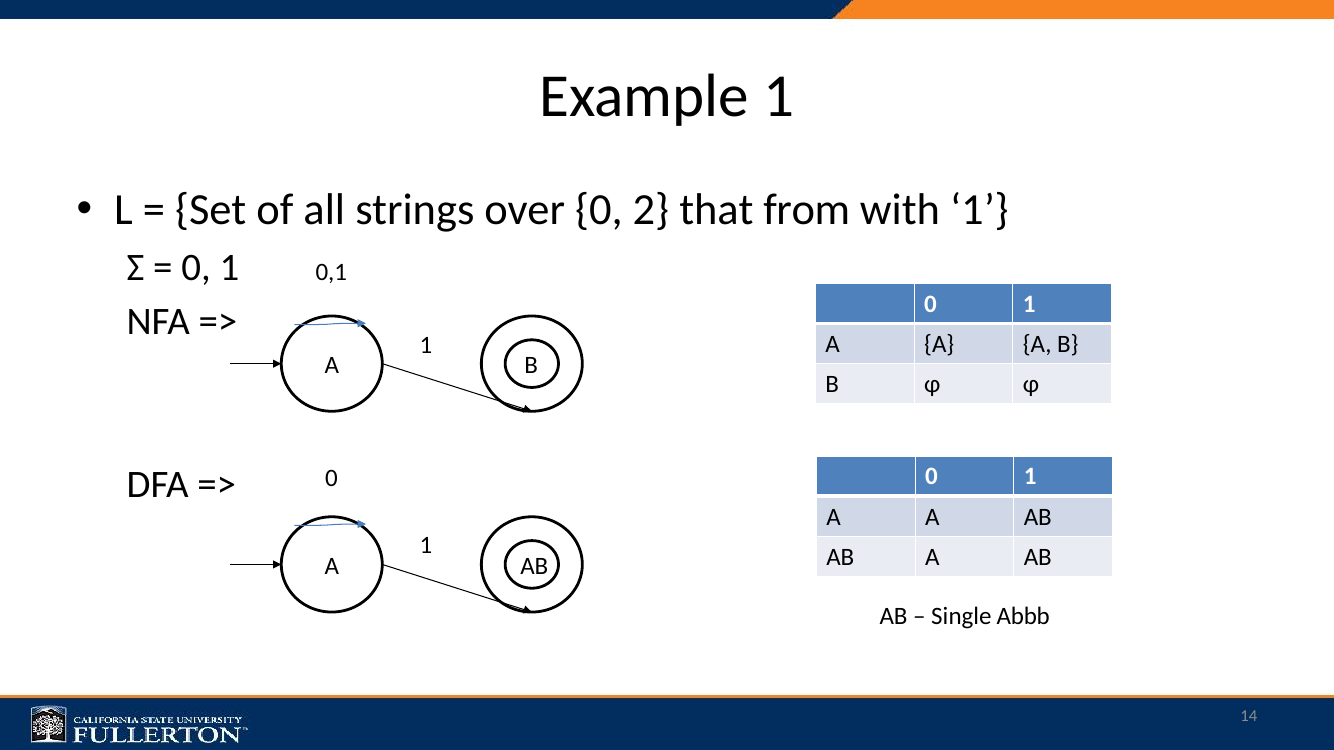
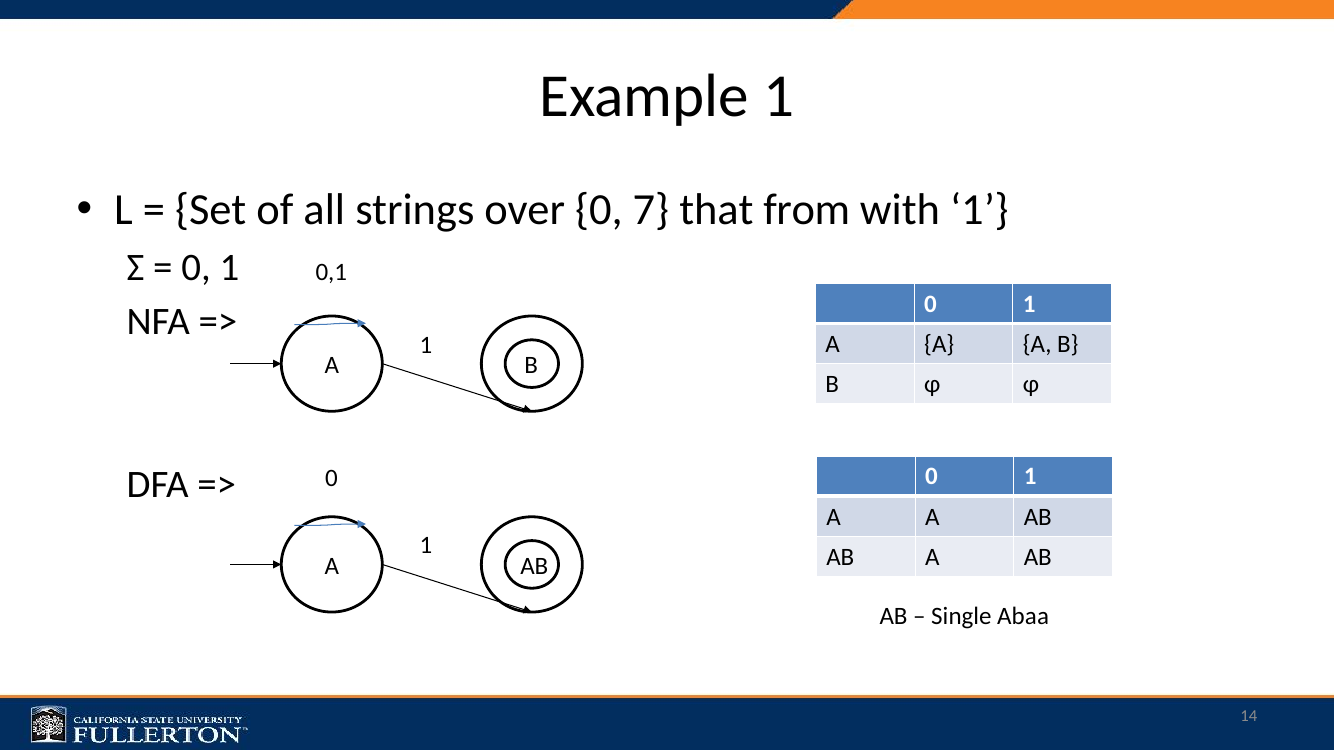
2: 2 -> 7 (651, 210)
Abbb: Abbb -> Abaa (1023, 617)
